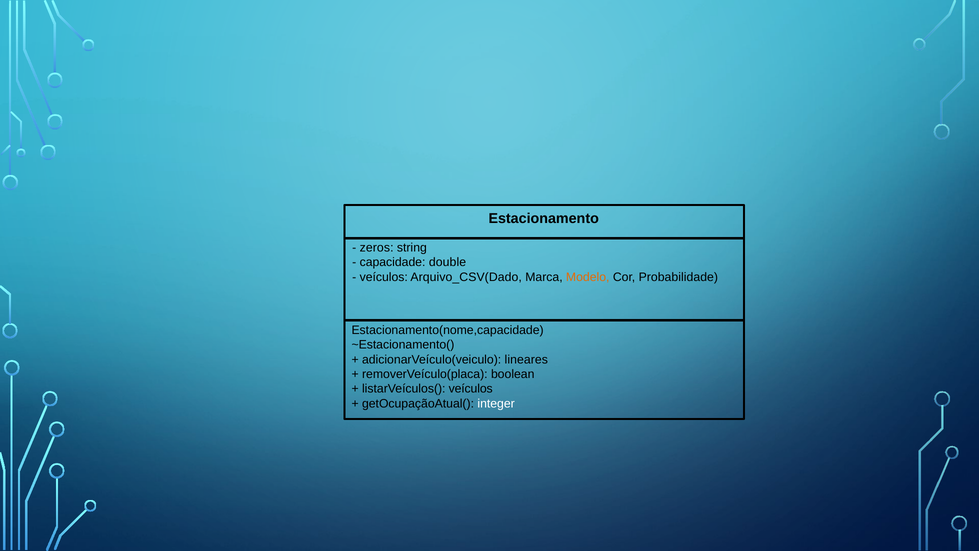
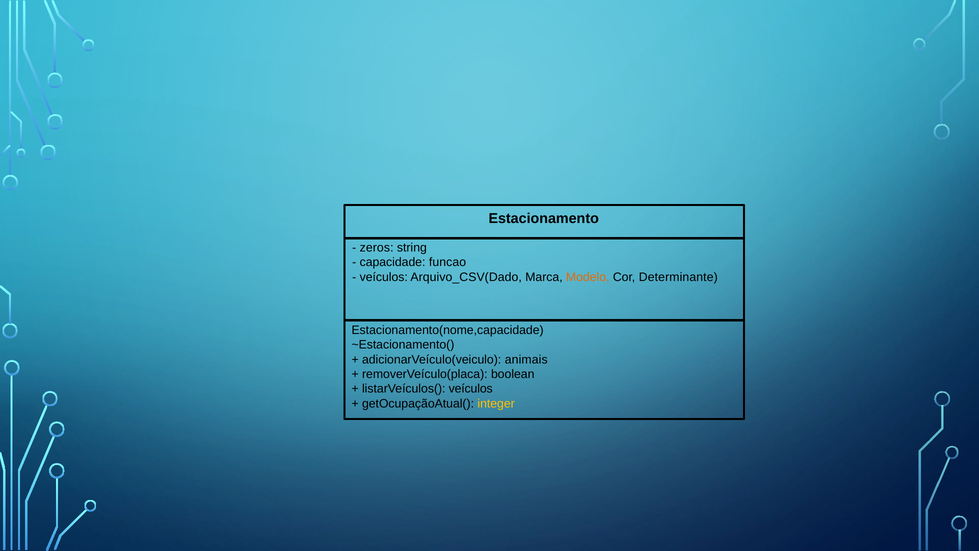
double: double -> funcao (448, 262)
Probabilidade: Probabilidade -> Determinante (678, 277)
lineares: lineares -> animais (526, 359)
integer colour: white -> yellow (496, 403)
